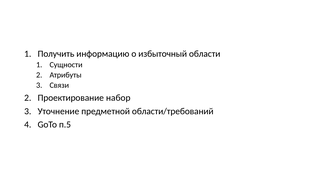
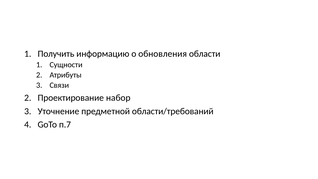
избыточный: избыточный -> обновления (163, 54)
п.5: п.5 -> п.7 (65, 124)
